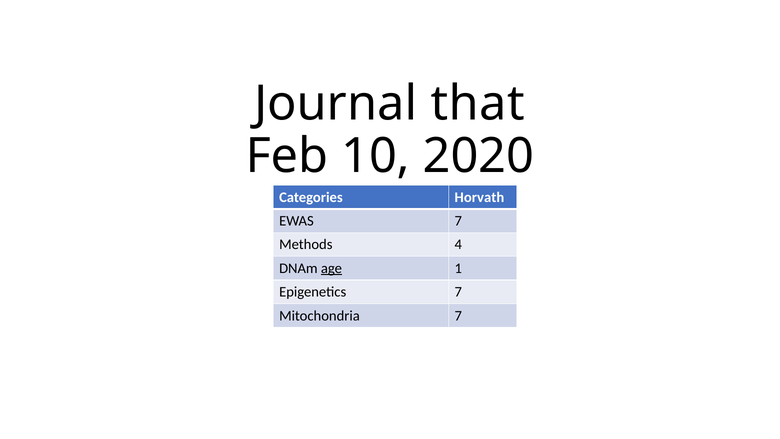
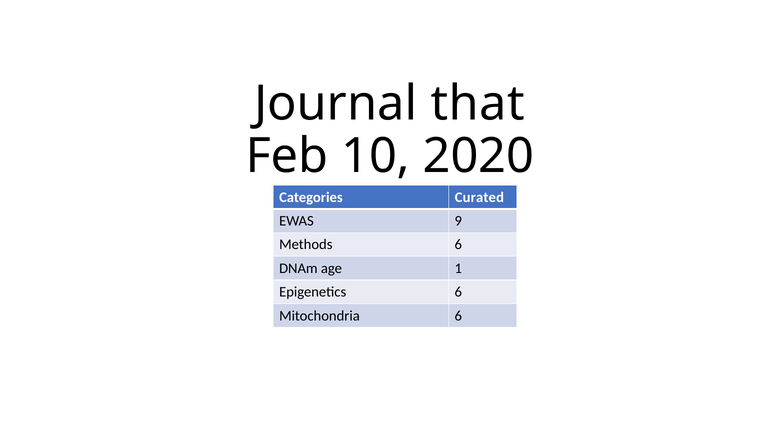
Horvath: Horvath -> Curated (479, 197)
EWAS 7: 7 -> 9 (458, 221)
Methods 4: 4 -> 6 (458, 245)
age underline: present -> none (331, 268)
Epigenetics 7: 7 -> 6 (458, 292)
Mitochondria 7: 7 -> 6 (458, 316)
